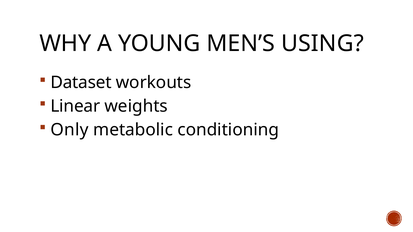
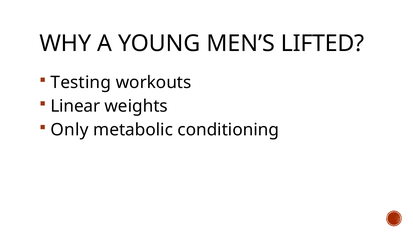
USING: USING -> LIFTED (323, 44)
Dataset: Dataset -> Testing (81, 83)
